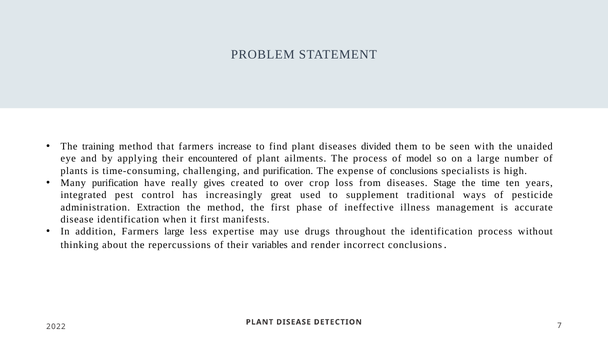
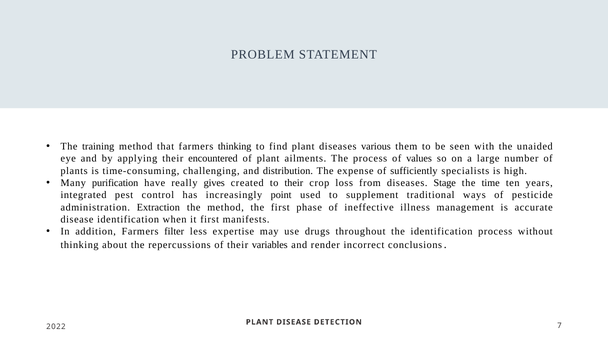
farmers increase: increase -> thinking (235, 146)
divided: divided -> various (376, 146)
model: model -> values (419, 159)
and purification: purification -> distribution (288, 171)
of conclusions: conclusions -> sufficiently (414, 171)
to over: over -> their (294, 183)
great: great -> point (281, 195)
Farmers large: large -> filter (174, 231)
